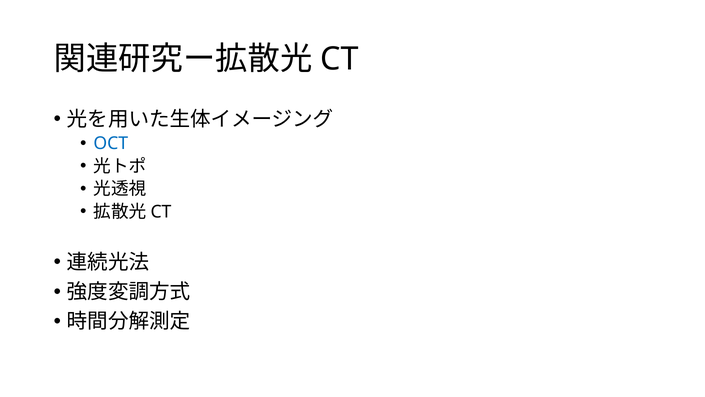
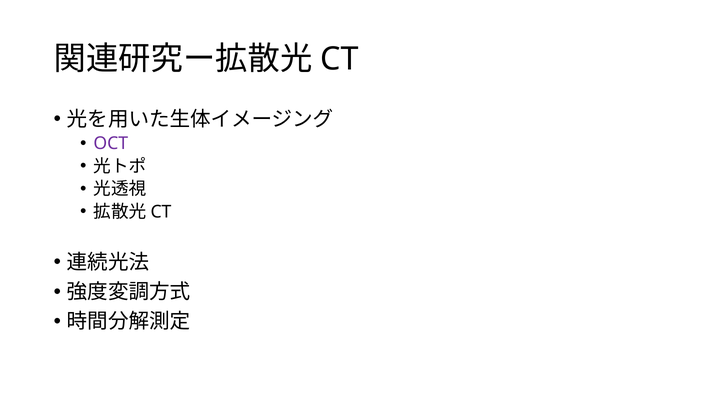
OCT colour: blue -> purple (111, 143)
